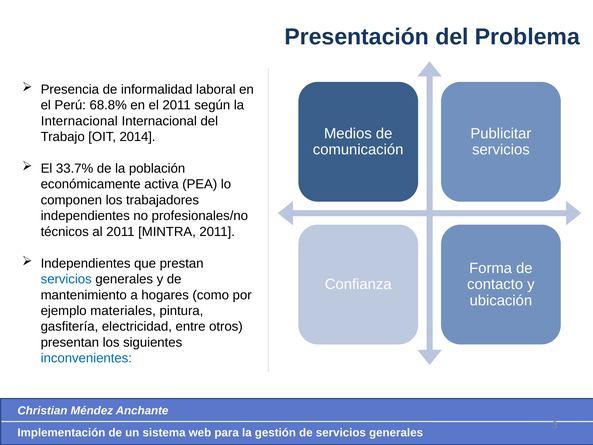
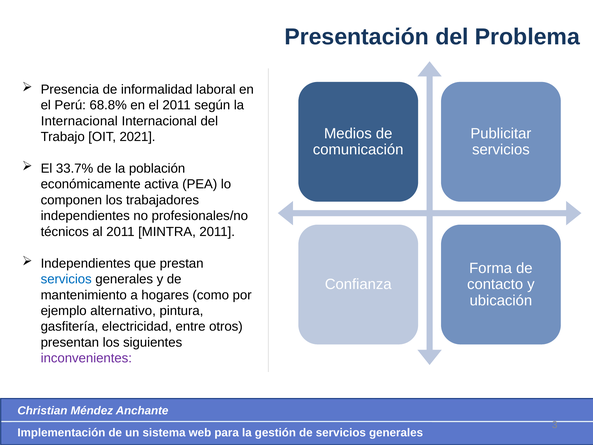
2014: 2014 -> 2021 (137, 137)
materiales: materiales -> alternativo (123, 311)
inconvenientes colour: blue -> purple (86, 358)
